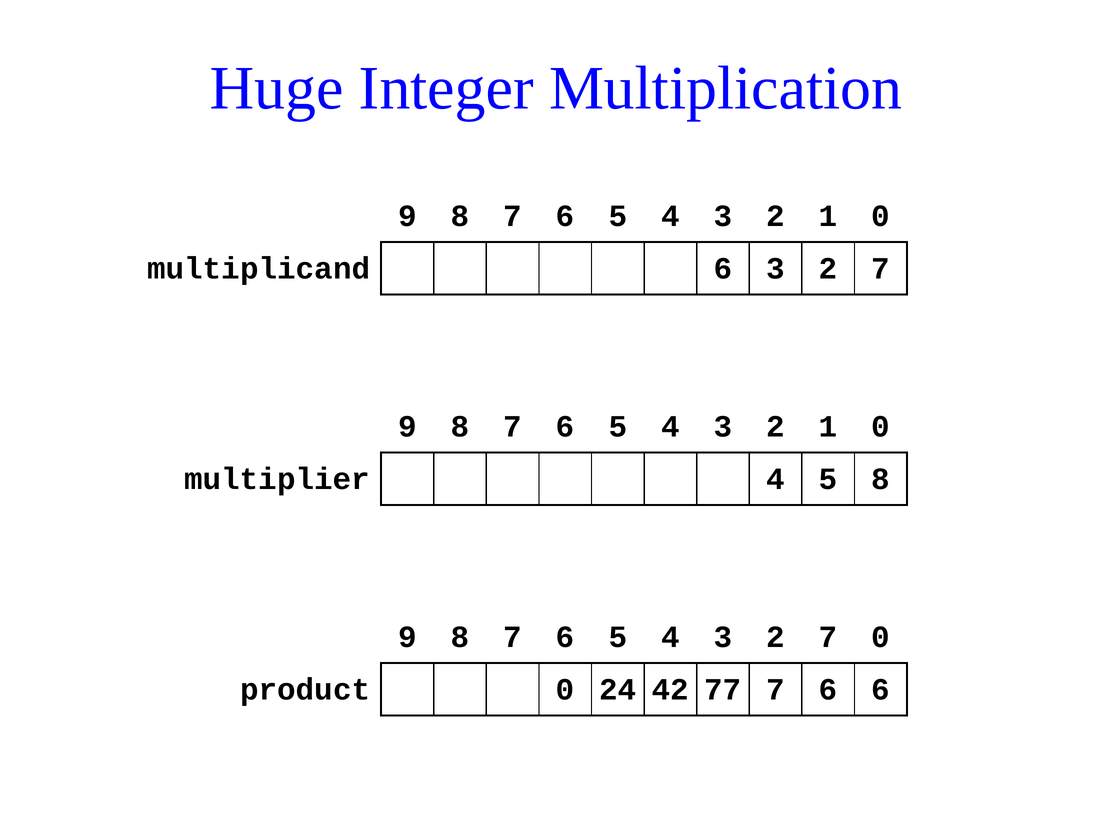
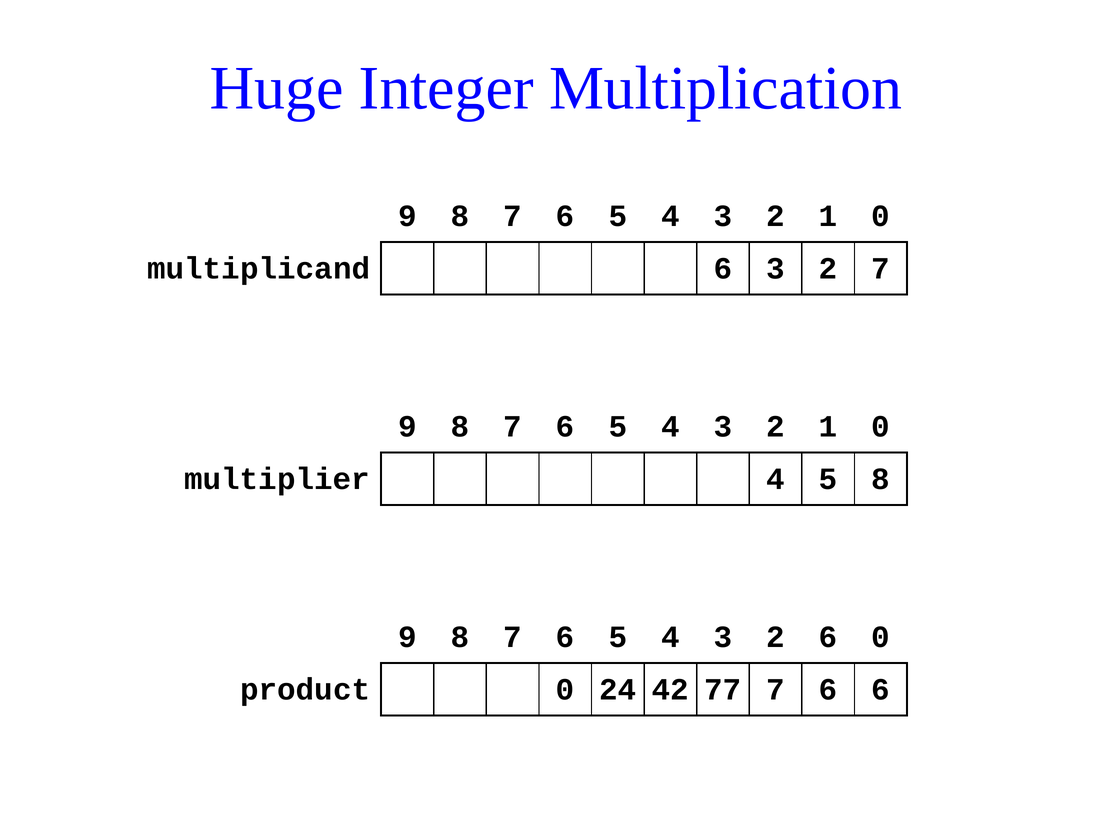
4 3 2 7: 7 -> 6 (828, 637)
